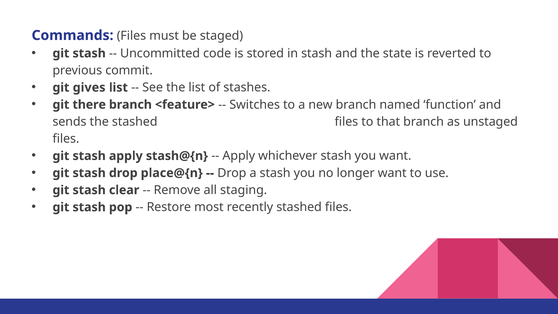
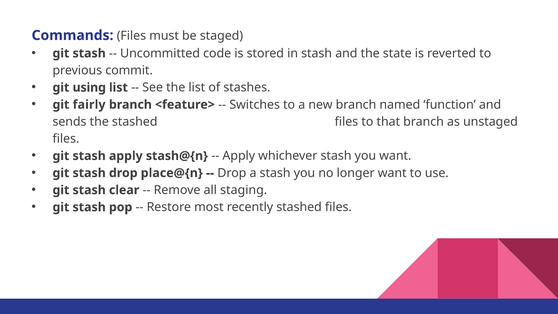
gives: gives -> using (89, 87)
there: there -> fairly (89, 105)
